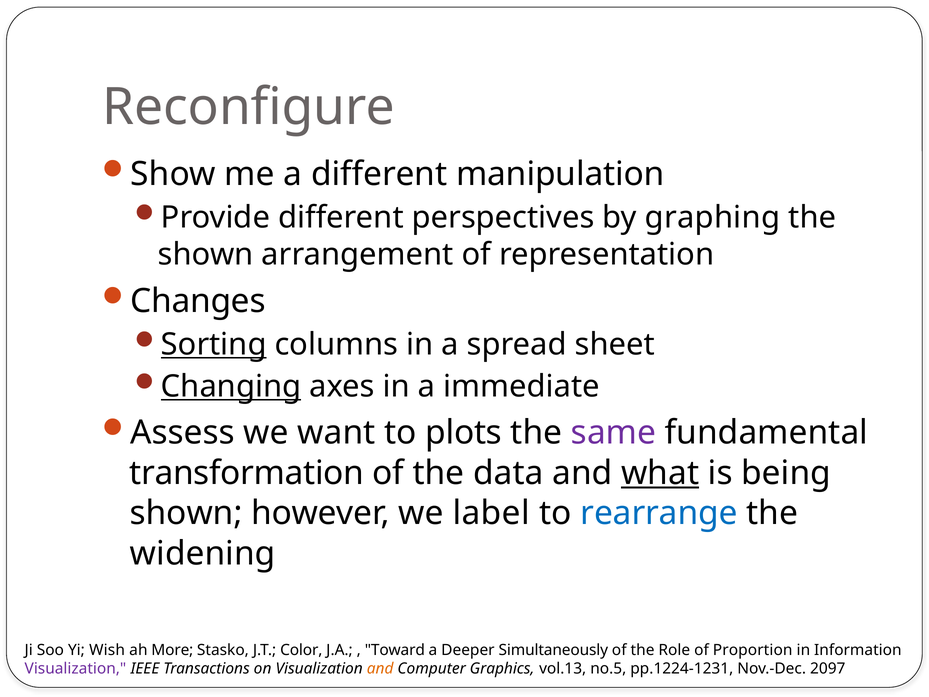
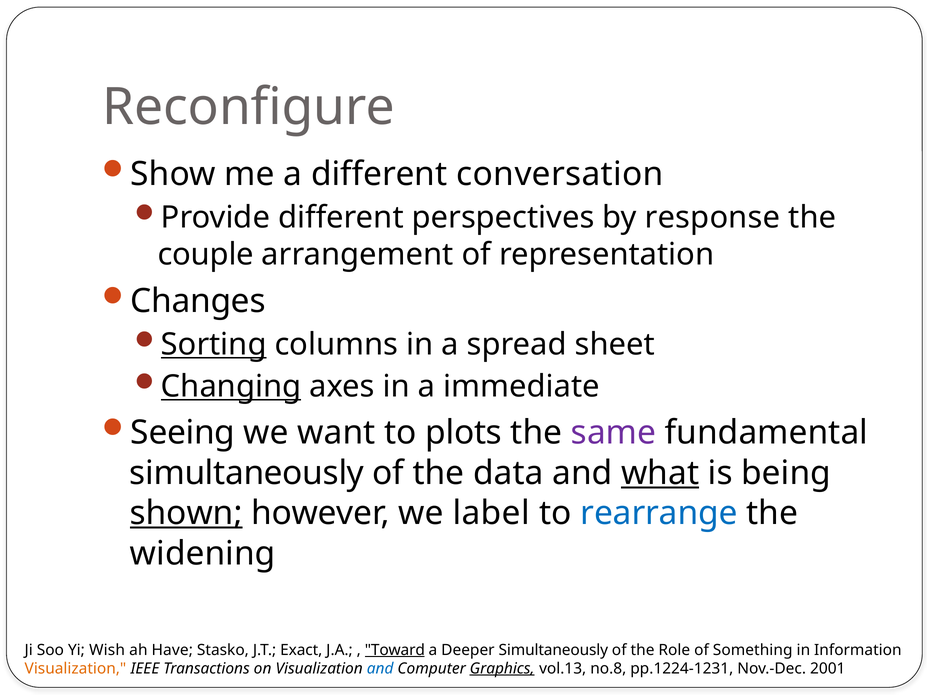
manipulation: manipulation -> conversation (560, 174)
graphing: graphing -> response (712, 217)
shown: shown -> couple (206, 255)
Assess: Assess -> Seeing (183, 433)
transformation: transformation -> simultaneously (247, 473)
shown underline: none -> present (186, 513)
More: More -> Have (172, 650)
Color: Color -> Exact (301, 650)
Toward underline: none -> present (395, 650)
Proportion: Proportion -> Something (753, 650)
Visualization colour: purple -> orange (75, 668)
and colour: orange -> blue (380, 668)
Graphics underline: none -> present (502, 668)
no.5: no.5 -> no.8 (608, 668)
2097: 2097 -> 2001 (828, 668)
